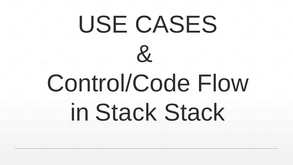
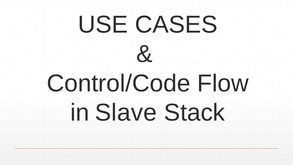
in Stack: Stack -> Slave (126, 113)
